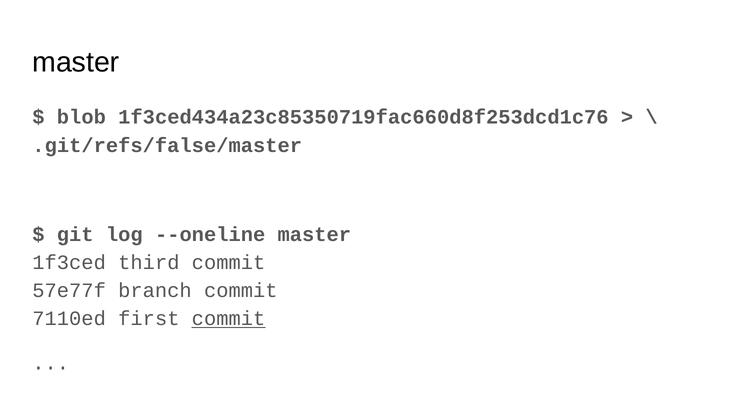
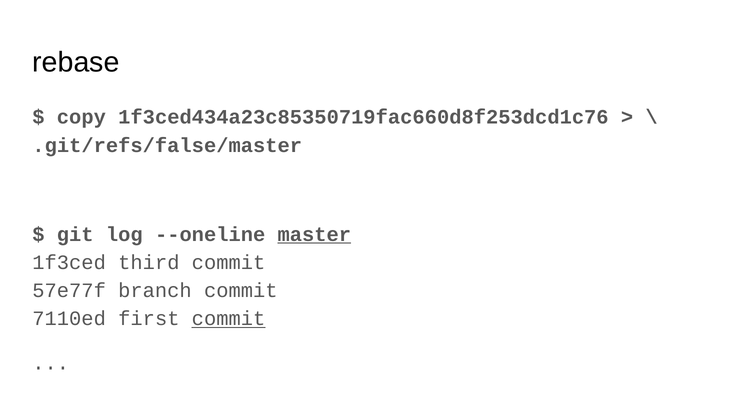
master: master -> rebase (76, 62)
blob: blob -> copy (81, 117)
master underline: none -> present (314, 234)
